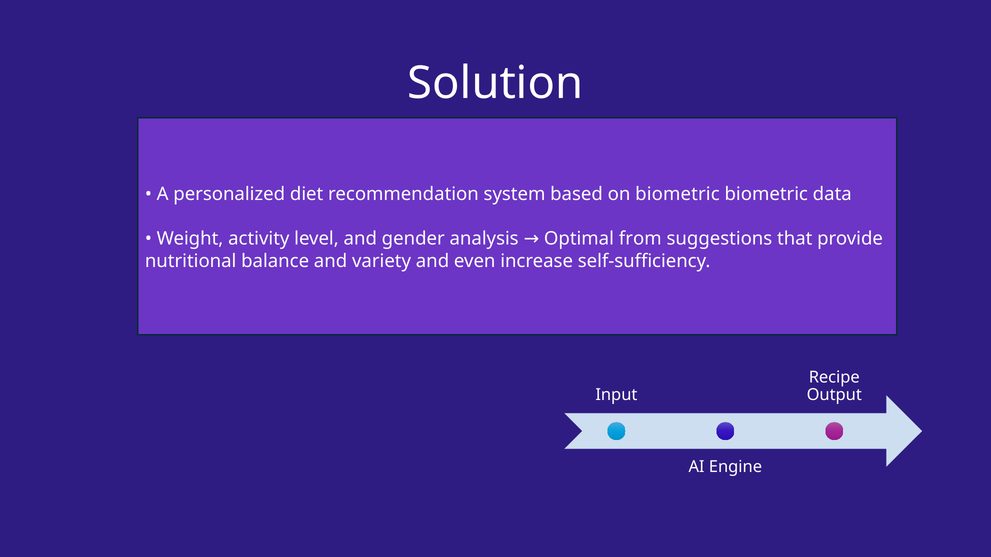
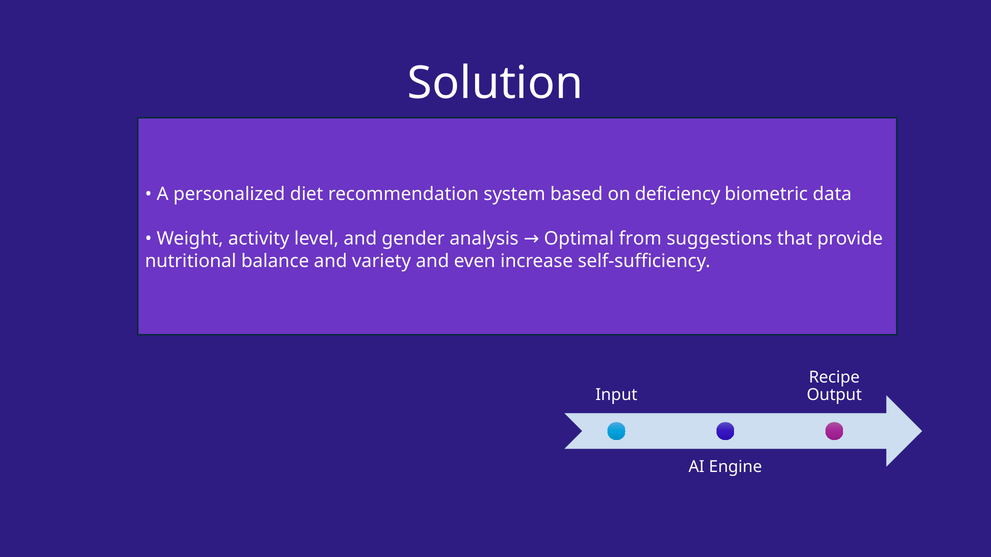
on biometric: biometric -> deficiency (678, 194)
